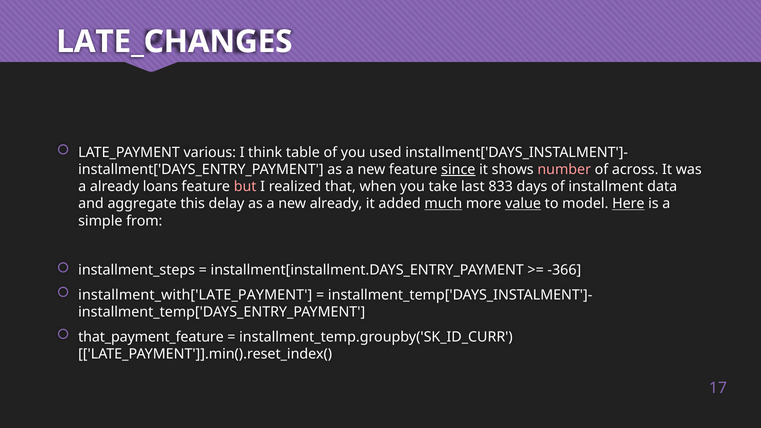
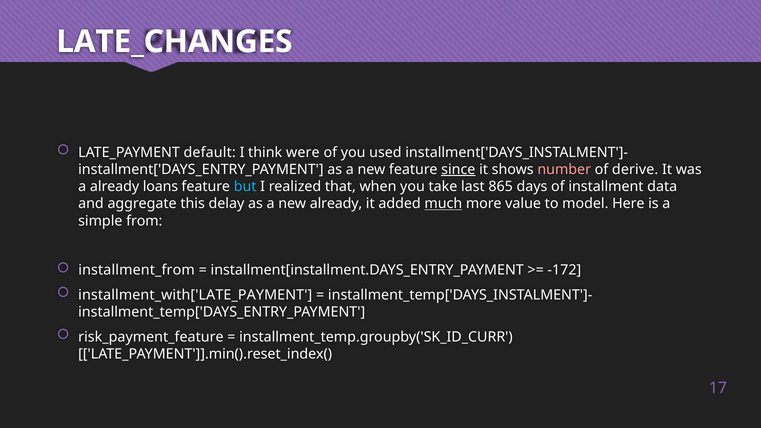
various: various -> default (210, 152)
table: table -> were (303, 152)
across: across -> derive (635, 169)
but colour: pink -> light blue (245, 187)
833: 833 -> 865 (501, 187)
value underline: present -> none (523, 204)
Here underline: present -> none (628, 204)
installment_steps: installment_steps -> installment_from (137, 270)
-366: -366 -> -172 (564, 270)
that_payment_feature: that_payment_feature -> risk_payment_feature (151, 337)
